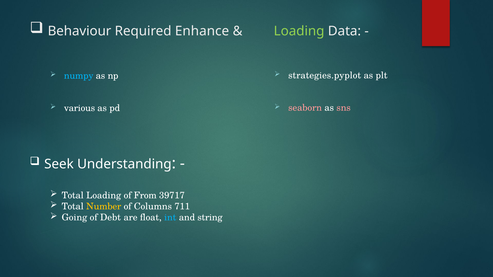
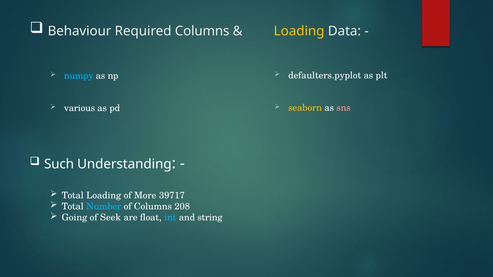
Required Enhance: Enhance -> Columns (202, 31)
Loading colour: light green -> yellow (299, 31)
strategies.pyplot: strategies.pyplot -> defaulters.pyplot (325, 76)
seaborn colour: pink -> yellow (305, 108)
Seek: Seek -> Such (59, 164)
From: From -> More (145, 196)
Number colour: yellow -> light blue (104, 207)
711: 711 -> 208 (182, 207)
Debt: Debt -> Seek (111, 218)
